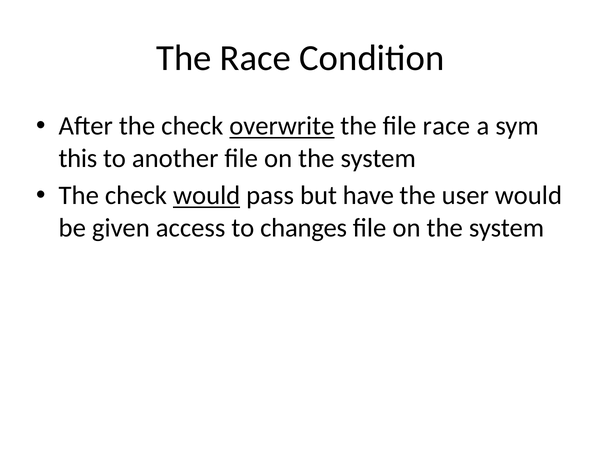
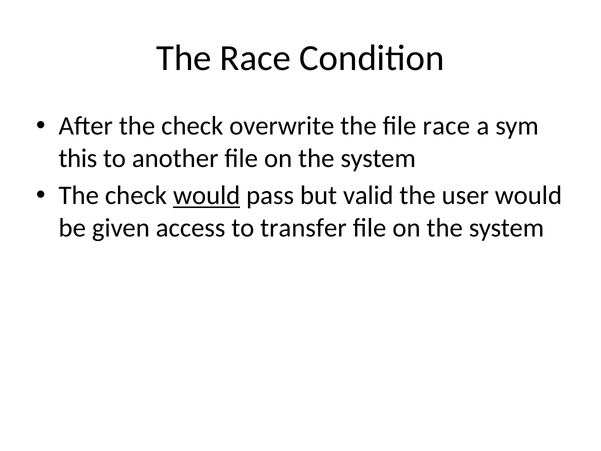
overwrite underline: present -> none (282, 126)
have: have -> valid (368, 196)
changes: changes -> transfer (303, 228)
